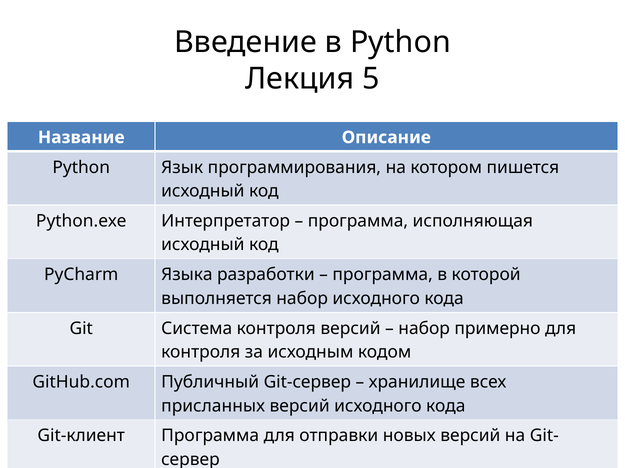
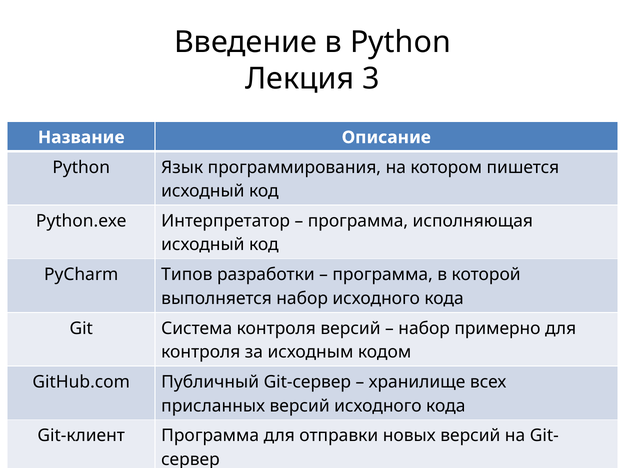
5: 5 -> 3 (371, 79)
Языка: Языка -> Типов (187, 275)
